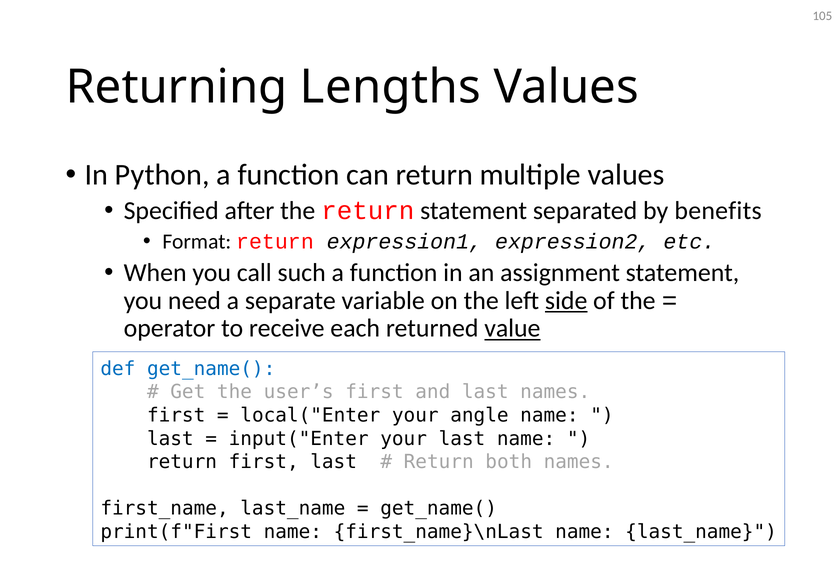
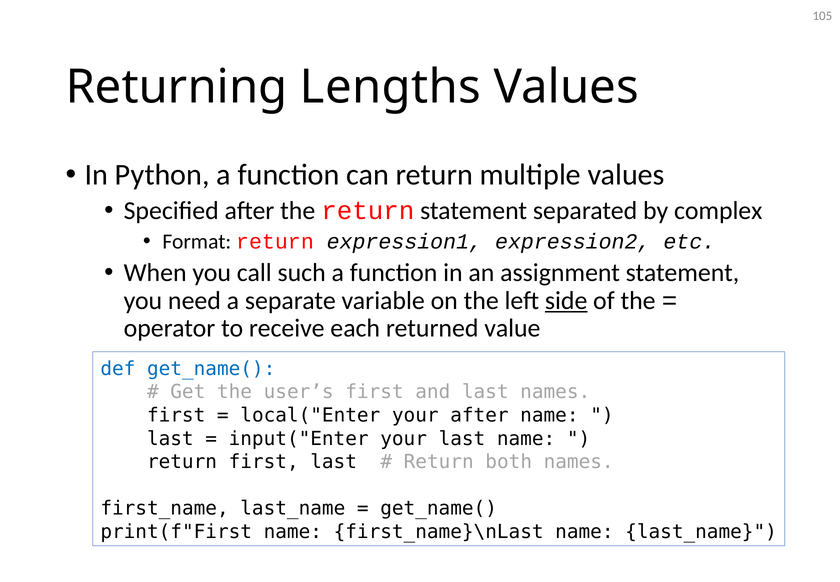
benefits: benefits -> complex (718, 210)
value underline: present -> none (512, 328)
your angle: angle -> after (479, 415)
